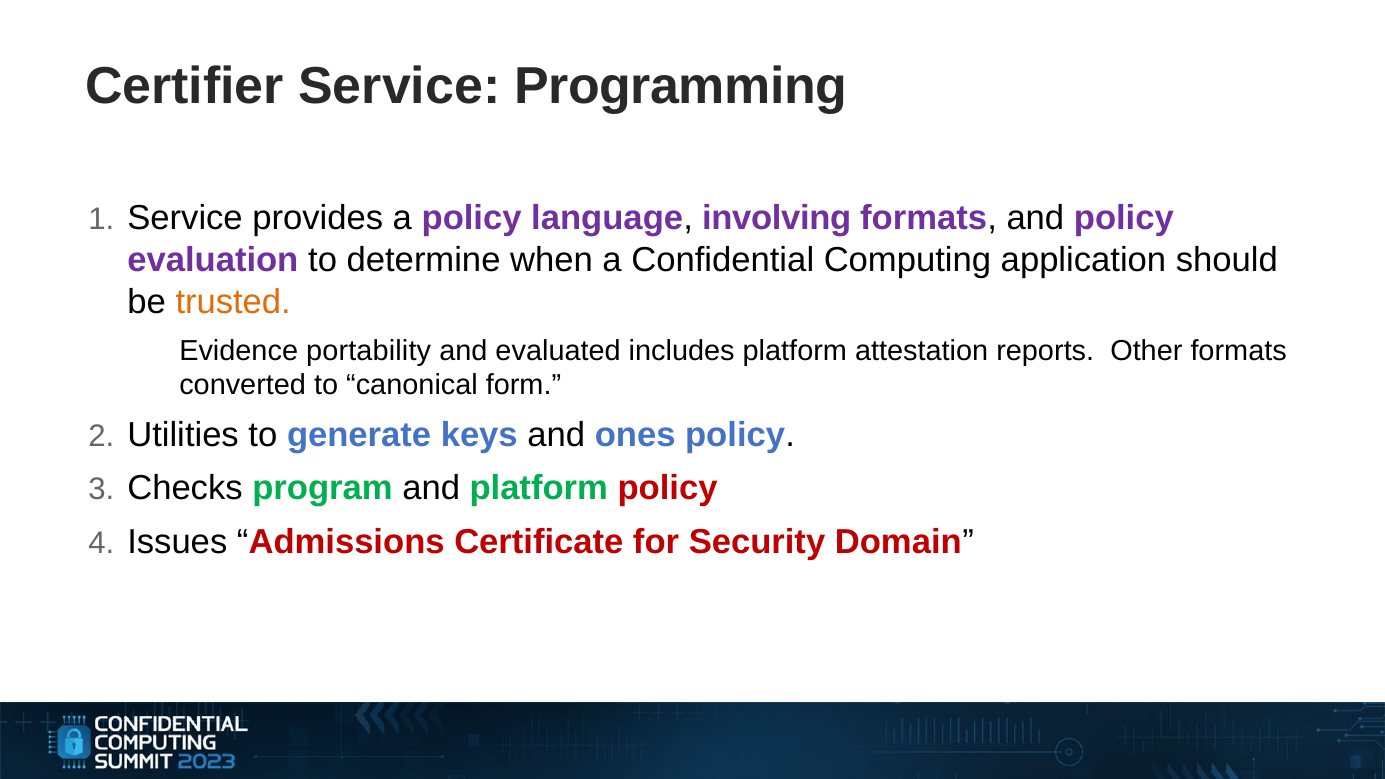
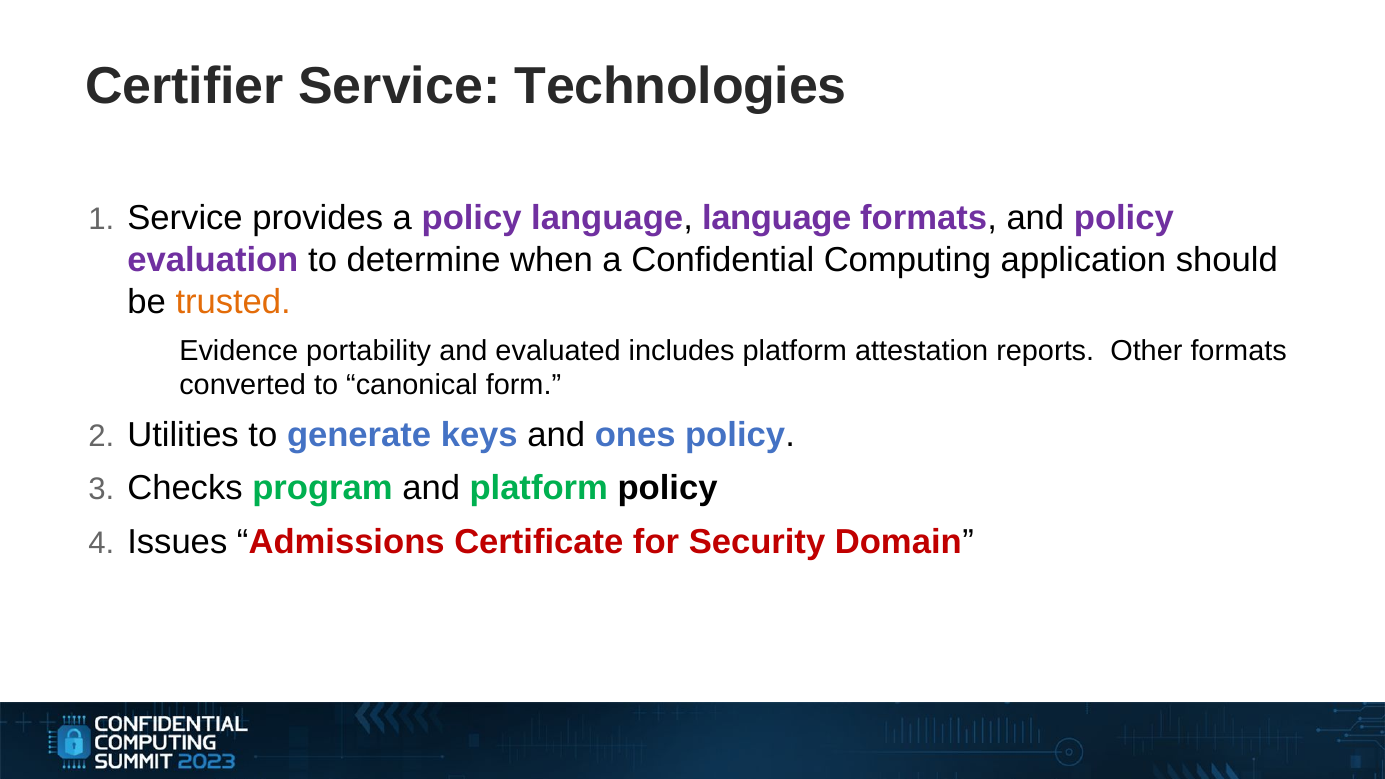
Programming: Programming -> Technologies (681, 87)
language involving: involving -> language (777, 219)
policy colour: red -> black (668, 489)
